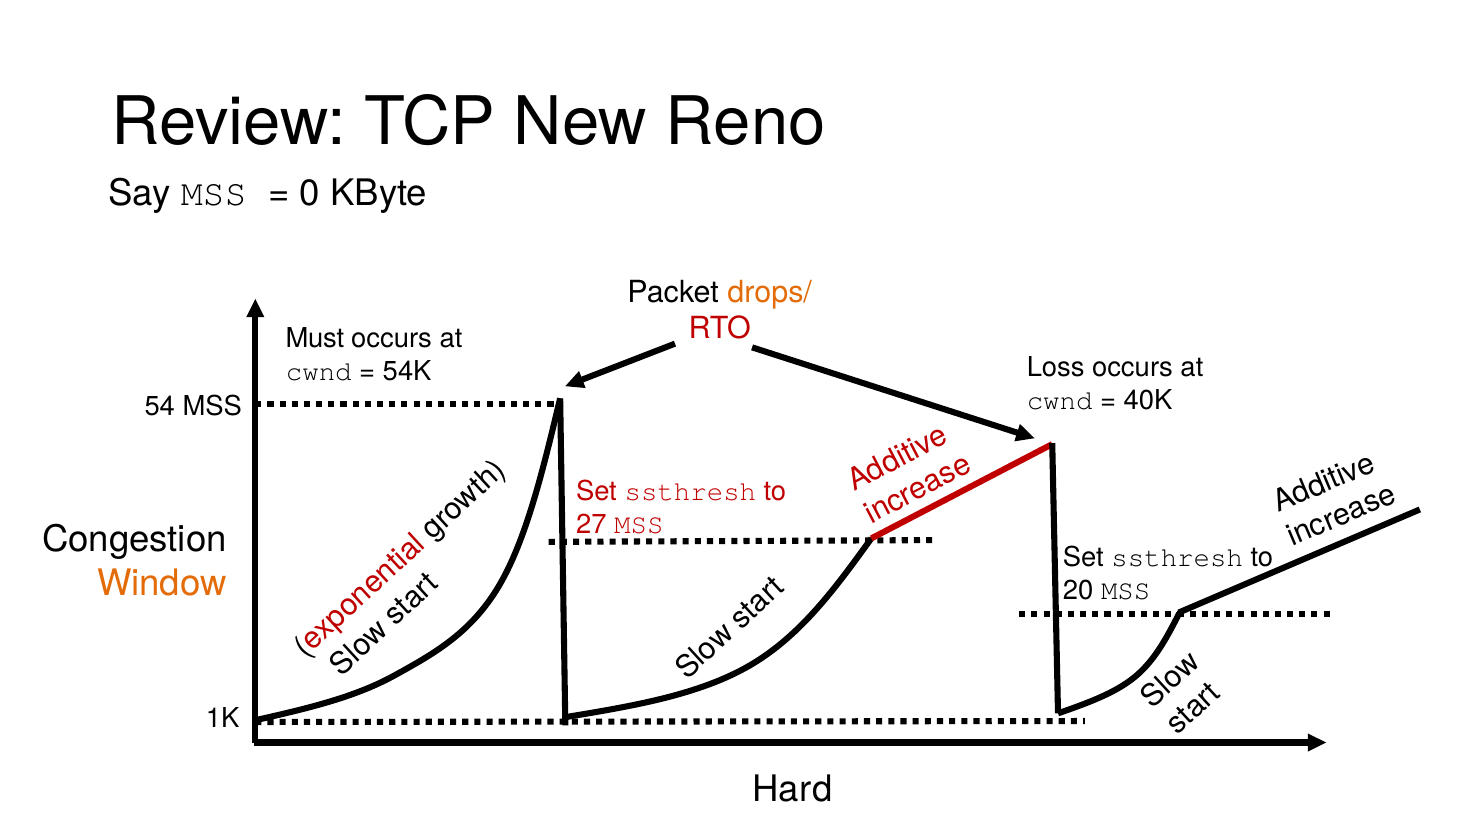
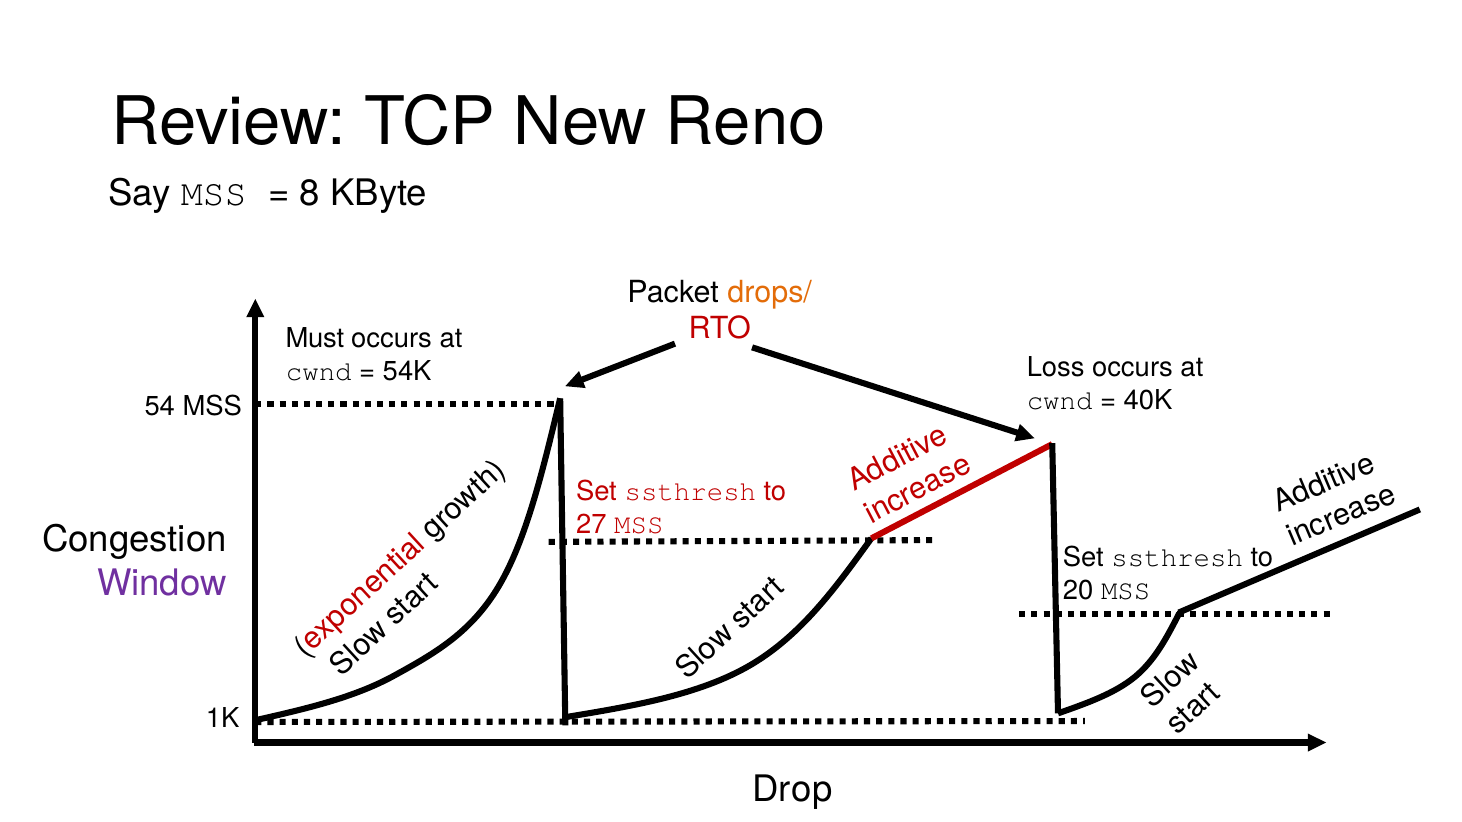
0: 0 -> 8 (310, 193)
Window colour: orange -> purple (162, 583)
Hard: Hard -> Drop (792, 790)
